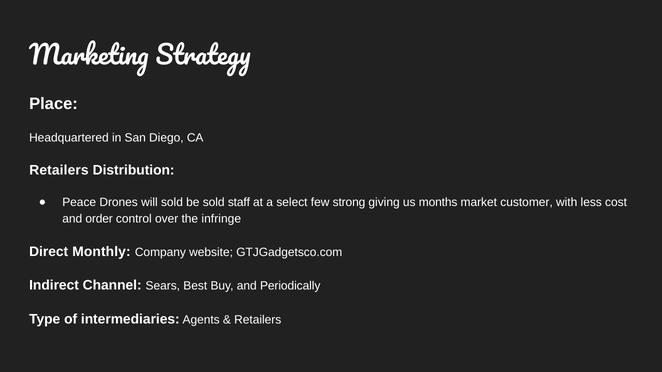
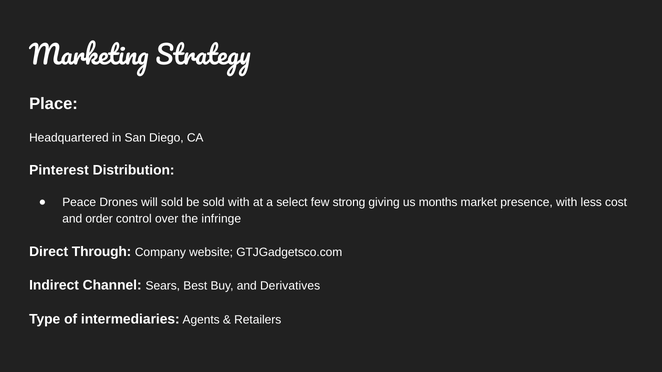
Retailers: Retailers -> Pinterest (59, 170)
sold staff: staff -> with (239, 203)
customer: customer -> presence (527, 203)
Monthly: Monthly -> Through (102, 252)
Periodically: Periodically -> Derivatives (290, 286)
